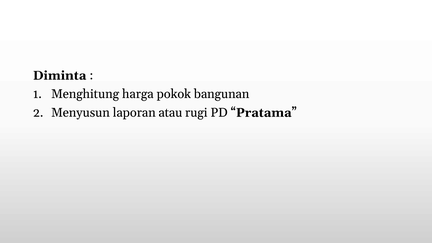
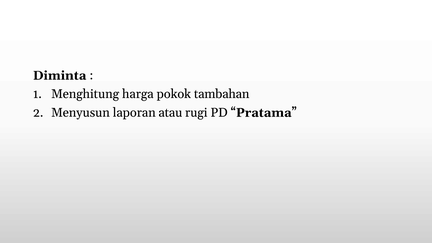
bangunan: bangunan -> tambahan (222, 94)
